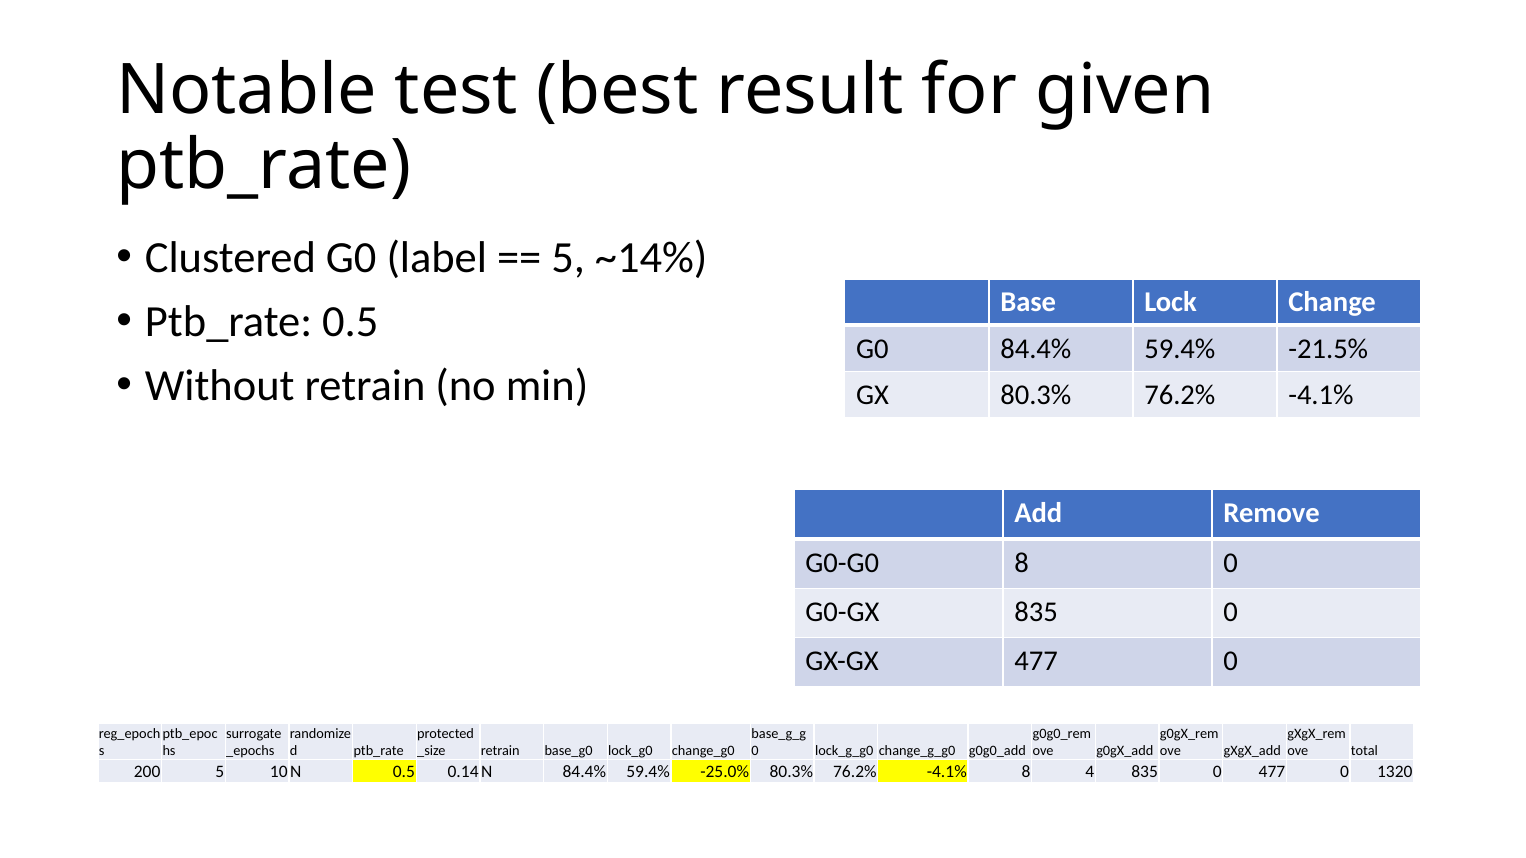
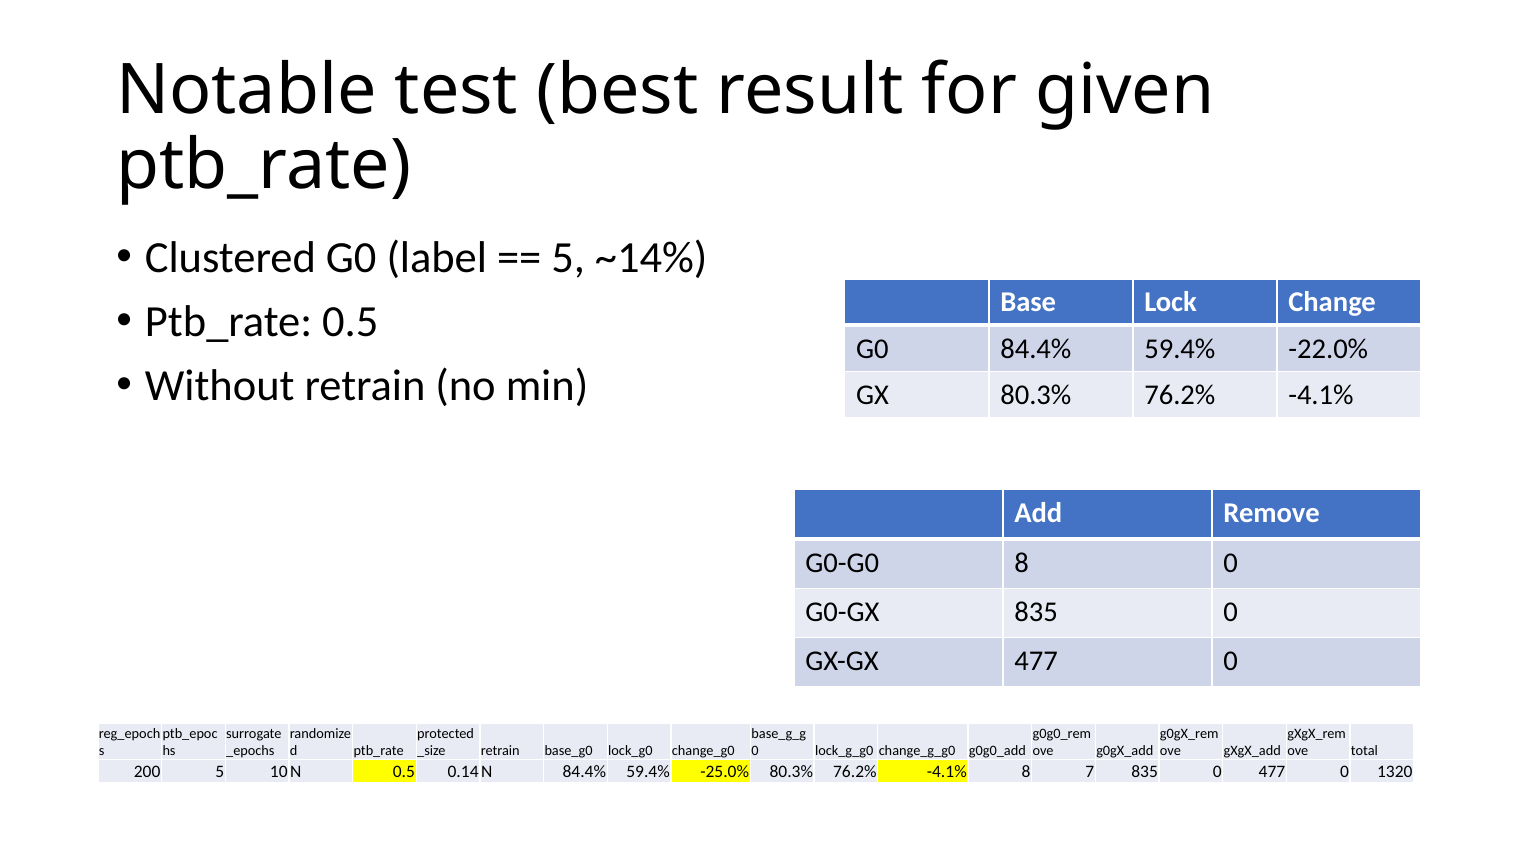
-21.5%: -21.5% -> -22.0% (1328, 349)
4: 4 -> 7 (1090, 772)
